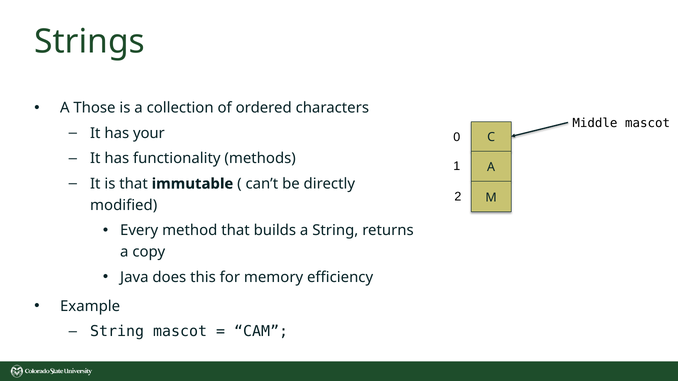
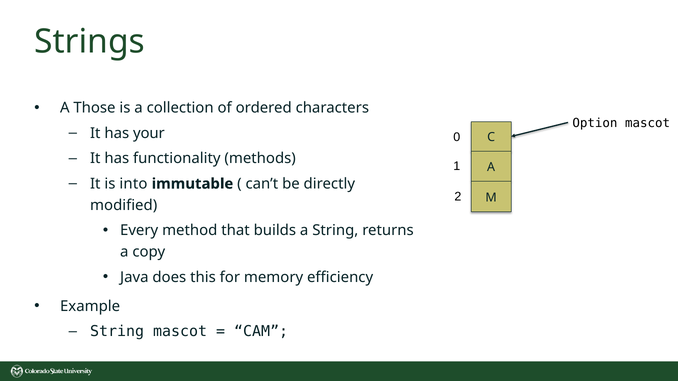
Middle: Middle -> Option (595, 123)
is that: that -> into (133, 184)
